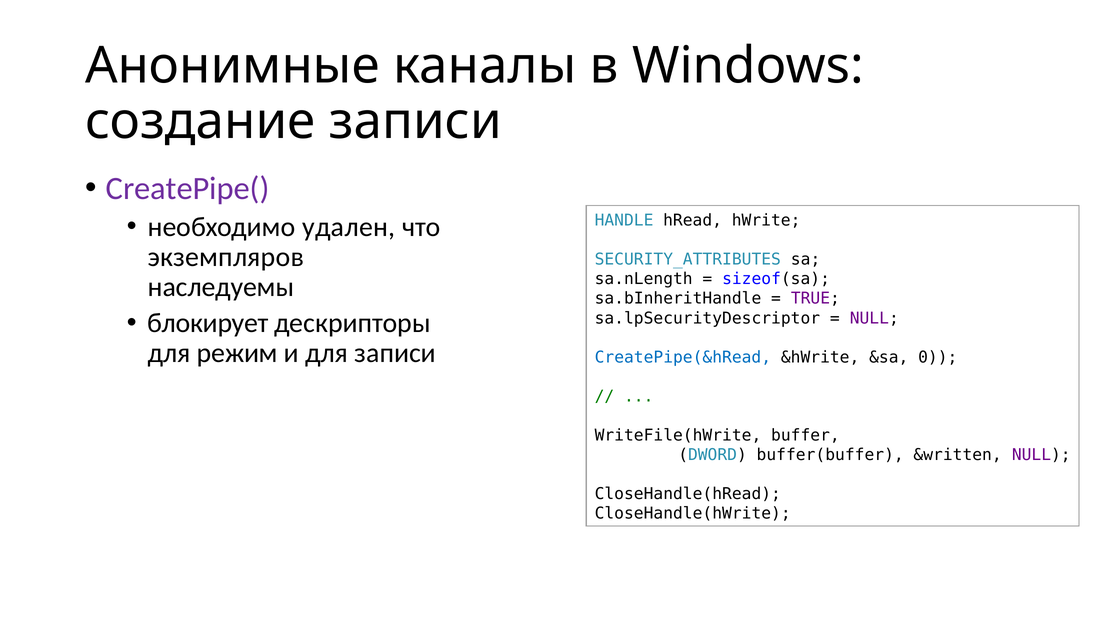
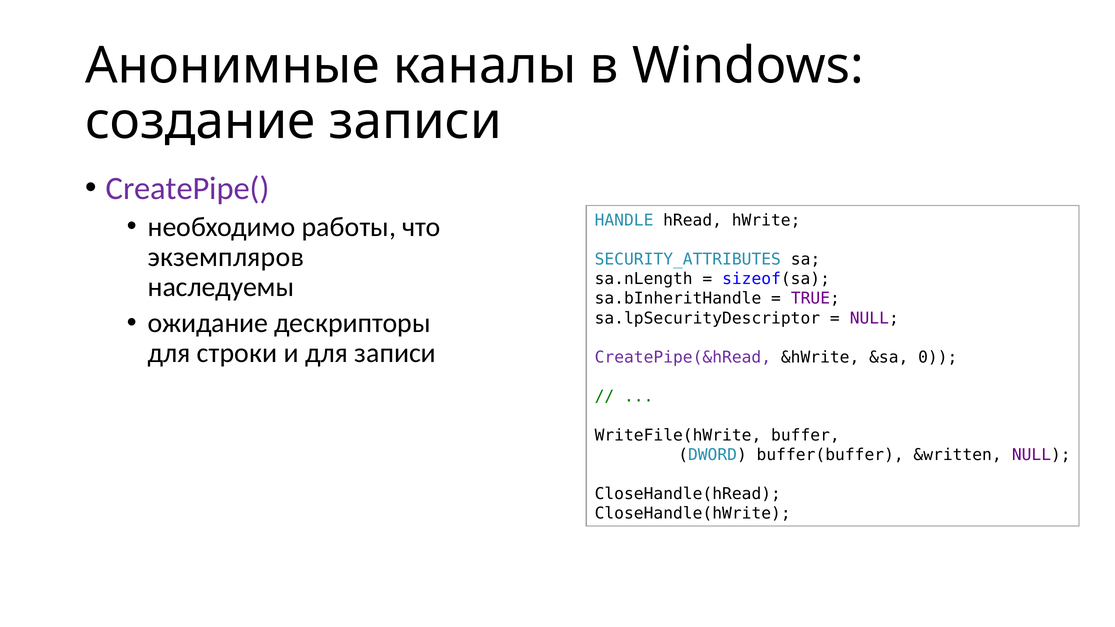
удален: удален -> работы (349, 227)
блокирует: блокирует -> ожидание (208, 323)
режим: режим -> строки (237, 353)
CreatePipe(&hRead colour: blue -> purple (683, 357)
